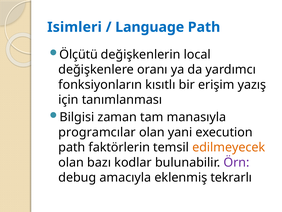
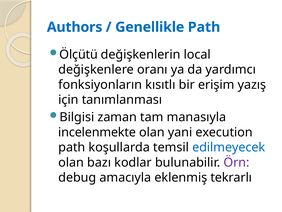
Isimleri: Isimleri -> Authors (75, 27)
Language: Language -> Genellikle (150, 27)
programcılar: programcılar -> incelenmekte (97, 132)
faktörlerin: faktörlerin -> koşullarda (119, 147)
edilmeyecek colour: orange -> blue (229, 147)
